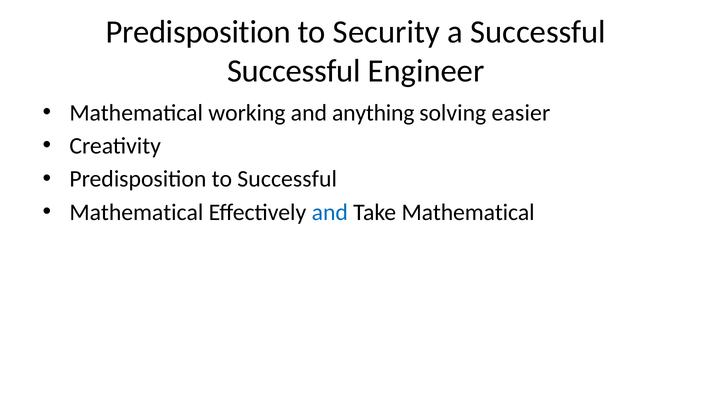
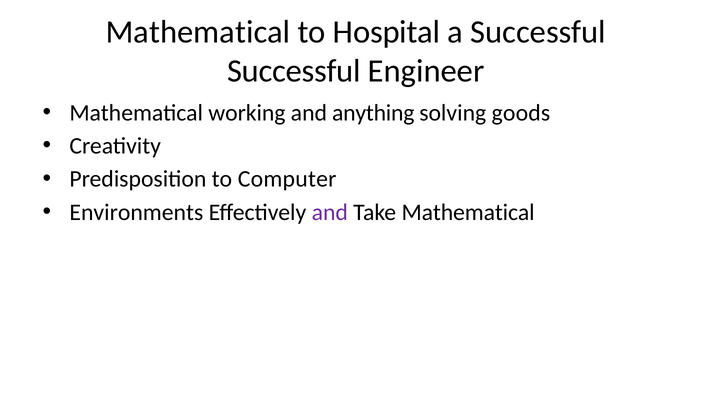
Predisposition: Predisposition -> Mathematical (198, 32)
Security: Security -> Hospital (387, 32)
easier: easier -> goods (521, 113)
to Successful: Successful -> Computer (287, 179)
Mathematical: Mathematical -> Environments (136, 213)
and colour: blue -> purple (330, 213)
